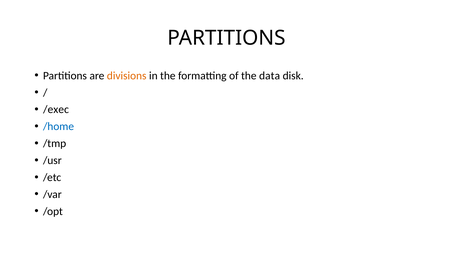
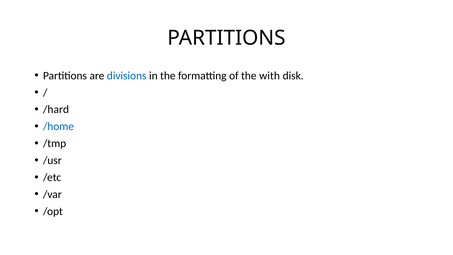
divisions colour: orange -> blue (127, 76)
data: data -> with (270, 76)
/exec: /exec -> /hard (56, 109)
